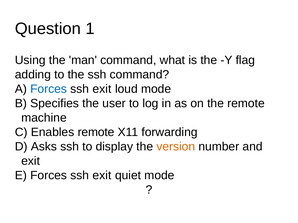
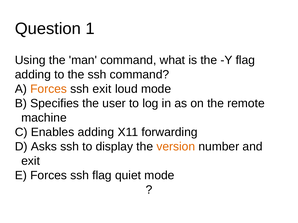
Forces colour: blue -> orange (49, 89)
Enables remote: remote -> adding (96, 132)
exit: exit -> flag (102, 176)
